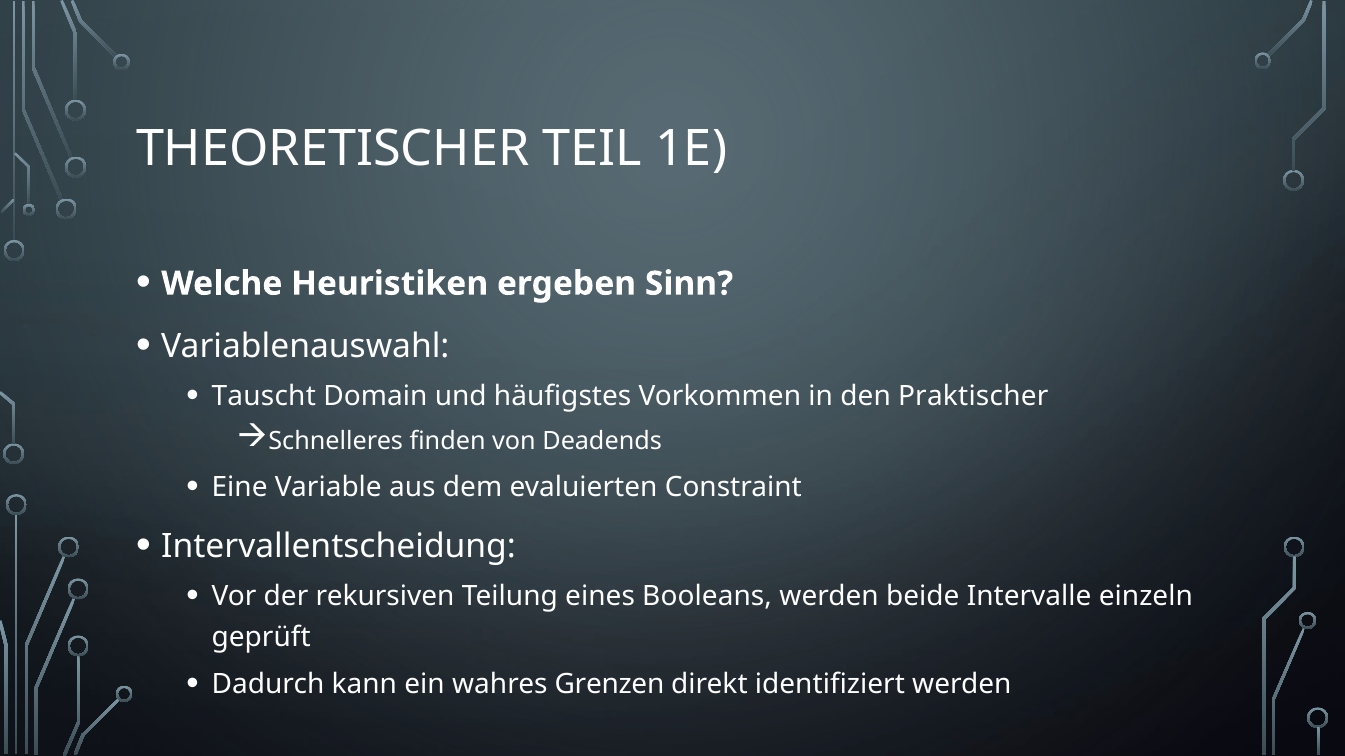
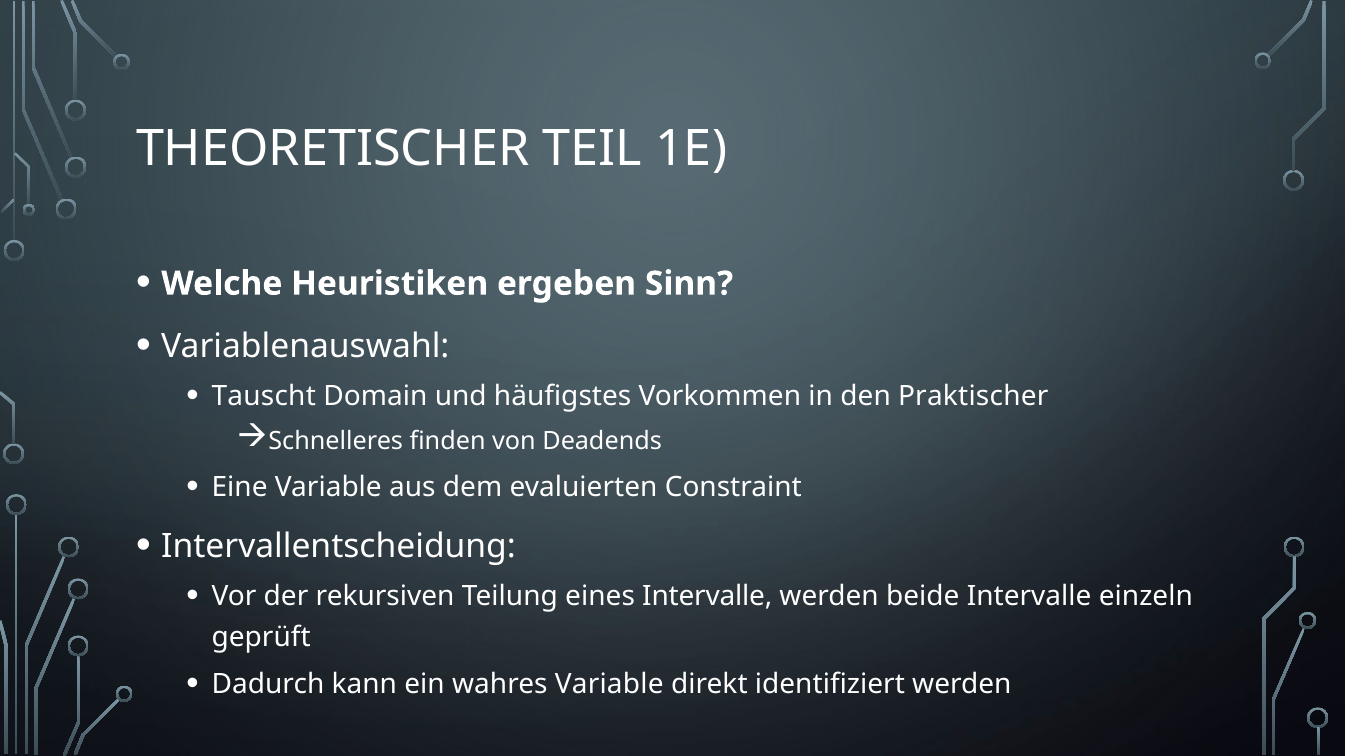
eines Booleans: Booleans -> Intervalle (707, 597)
wahres Grenzen: Grenzen -> Variable (609, 685)
